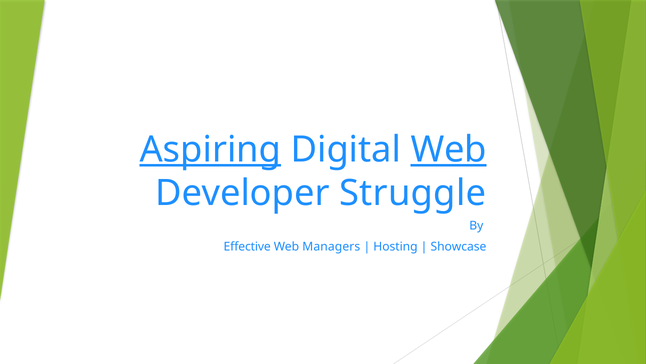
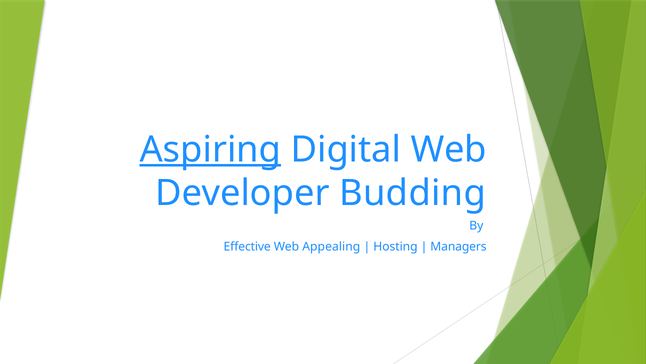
Web underline: present -> none (449, 149)
Struggle: Struggle -> Budding (413, 193)
Managers: Managers -> Appealing (331, 246)
Showcase: Showcase -> Managers (458, 246)
